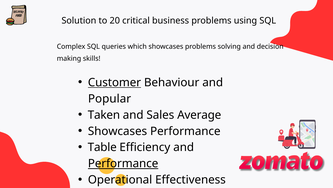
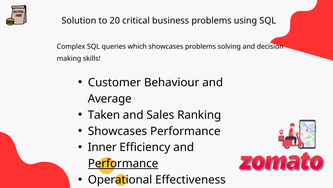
Customer underline: present -> none (114, 82)
Popular: Popular -> Average (110, 98)
Average: Average -> Ranking (199, 115)
Table: Table -> Inner (102, 147)
